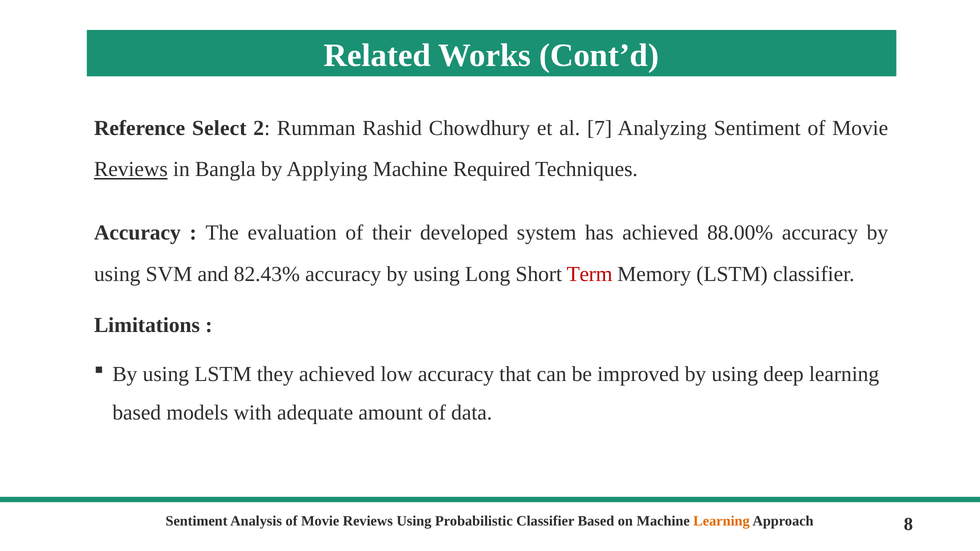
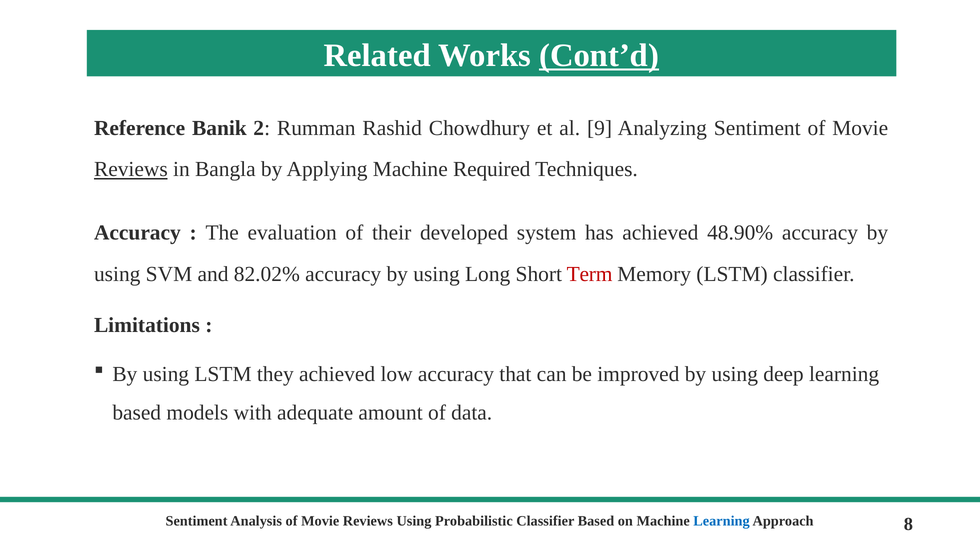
Cont’d underline: none -> present (599, 55)
Select: Select -> Banik (219, 128)
7: 7 -> 9 (600, 128)
88.00%: 88.00% -> 48.90% (740, 233)
82.43%: 82.43% -> 82.02% (267, 274)
Learning colour: orange -> blue (722, 521)
